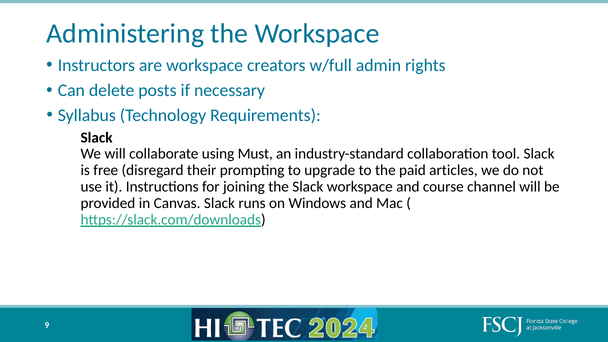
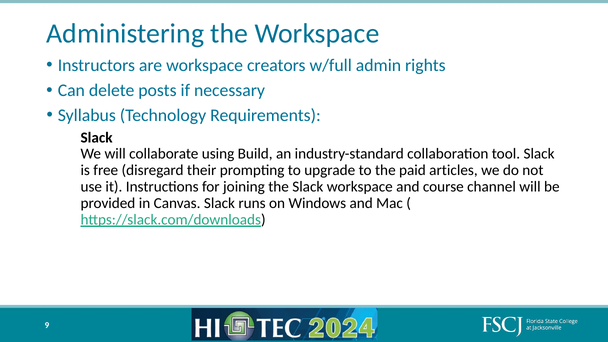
Must: Must -> Build (255, 154)
